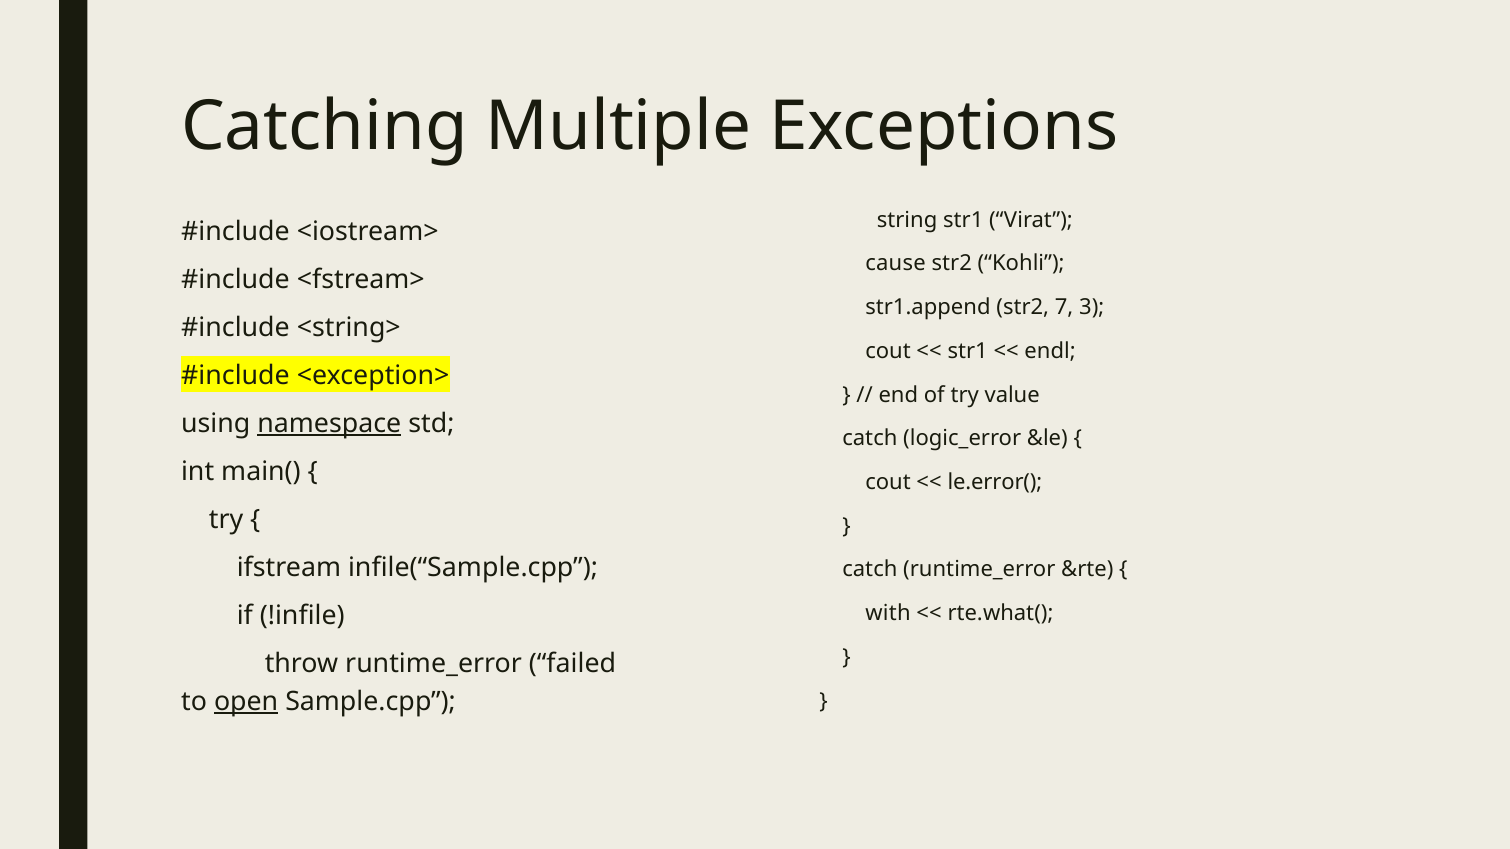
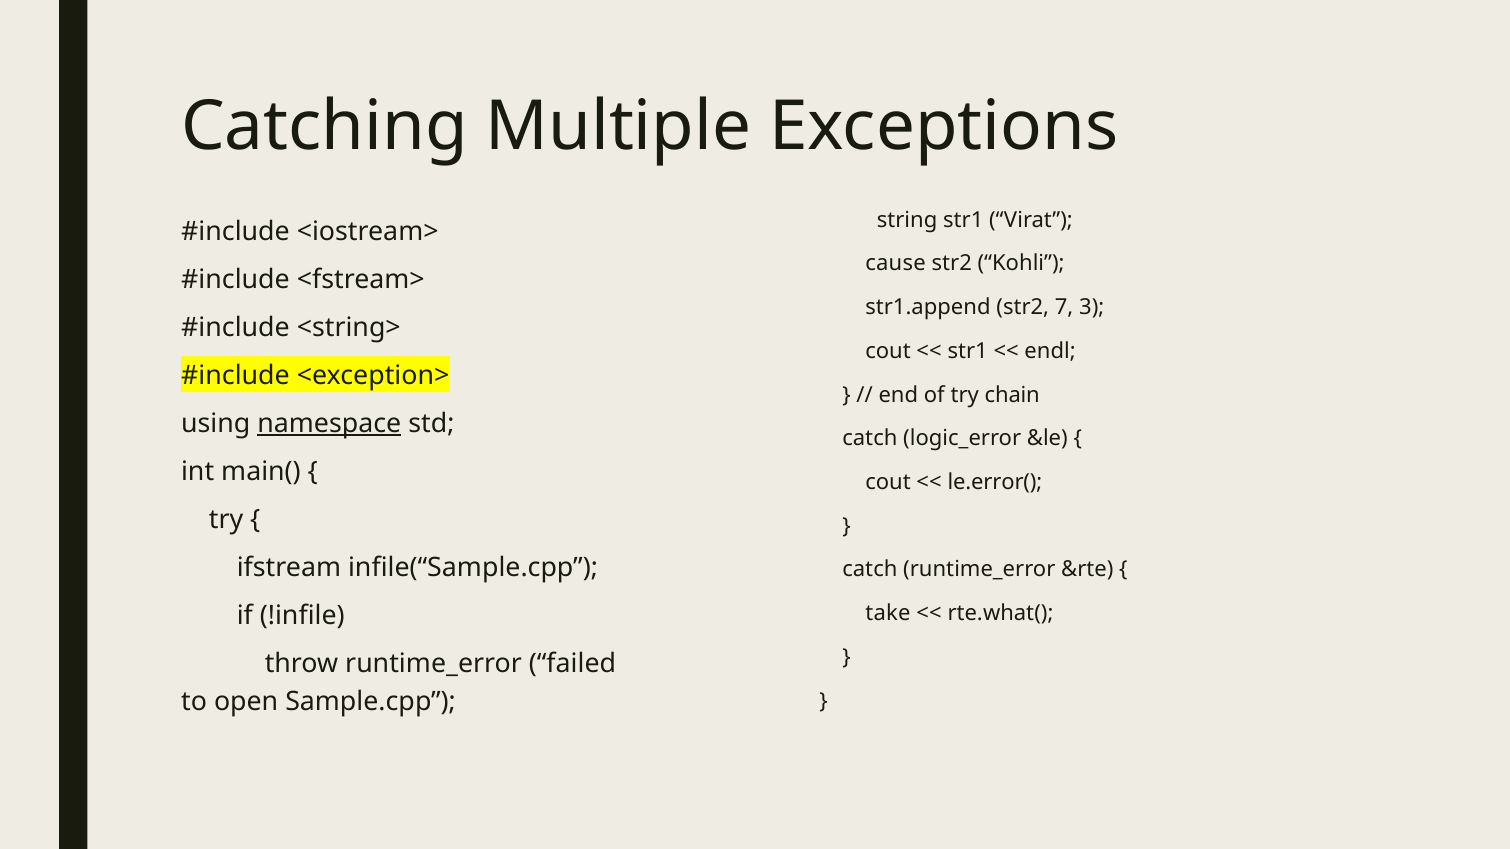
value: value -> chain (1012, 395)
with: with -> take (888, 614)
open underline: present -> none (246, 702)
